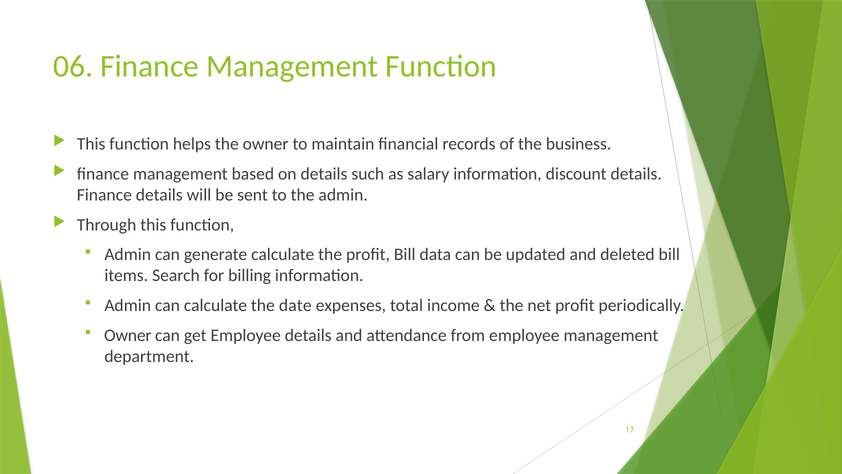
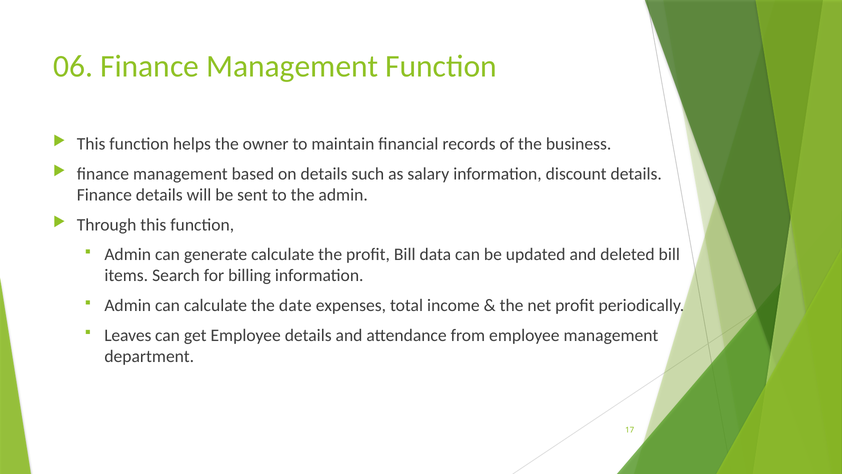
Owner: Owner -> Leaves (128, 335)
